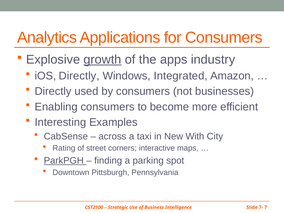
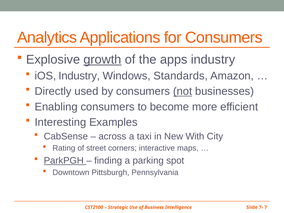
iOS Directly: Directly -> Industry (79, 76)
Integrated: Integrated -> Standards (181, 76)
not underline: none -> present (183, 91)
